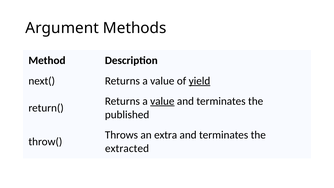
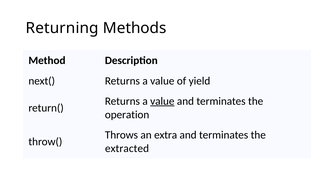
Argument: Argument -> Returning (62, 28)
yield underline: present -> none (199, 81)
published: published -> operation (127, 115)
